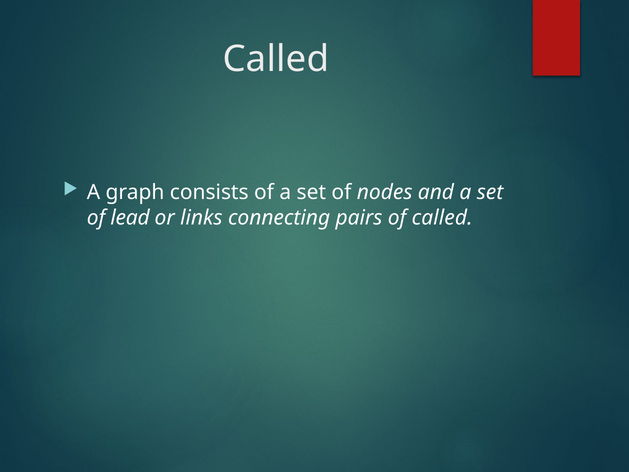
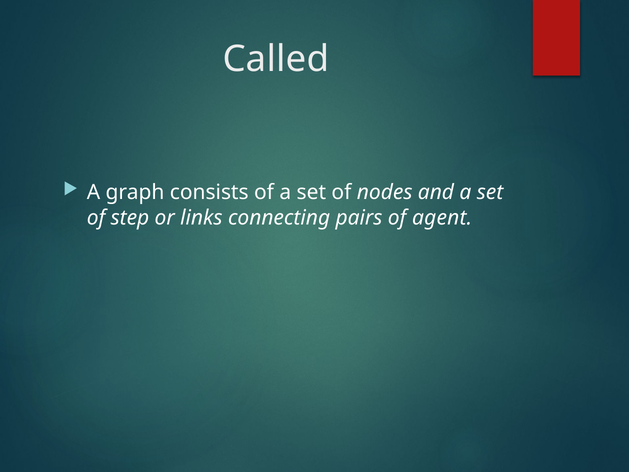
lead: lead -> step (130, 217)
of called: called -> agent (442, 217)
